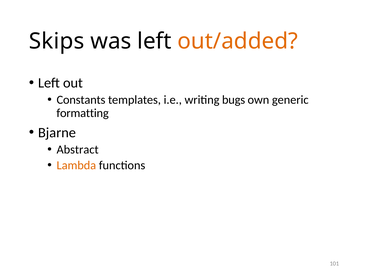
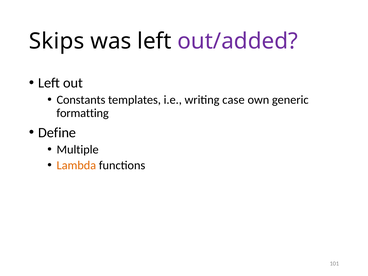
out/added colour: orange -> purple (238, 41)
bugs: bugs -> case (233, 100)
Bjarne: Bjarne -> Define (57, 133)
Abstract: Abstract -> Multiple (78, 149)
